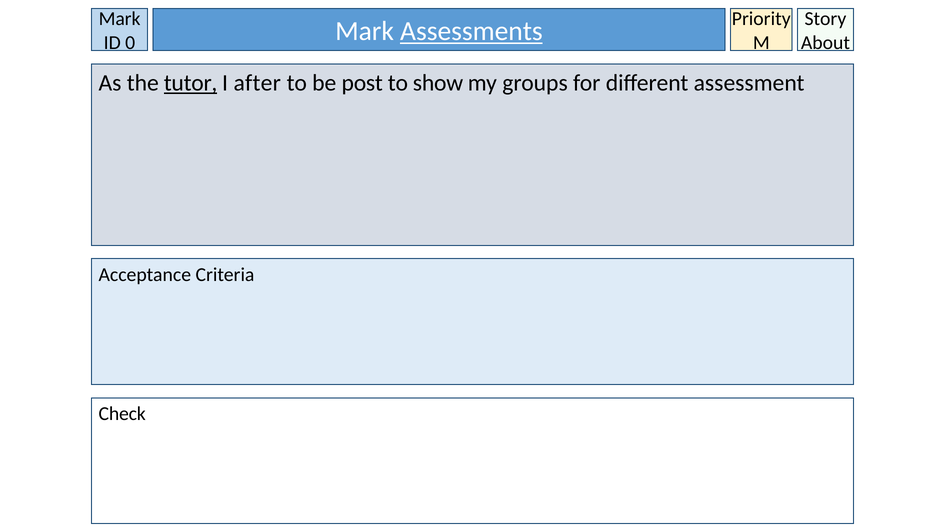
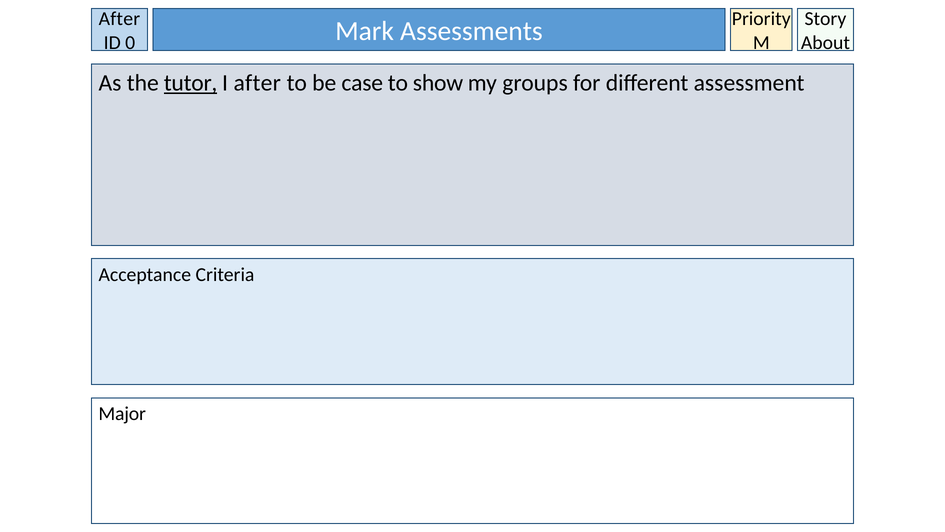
Mark: Mark -> After (119, 19)
Assessments underline: present -> none (471, 31)
post: post -> case (362, 83)
Check: Check -> Major (122, 413)
